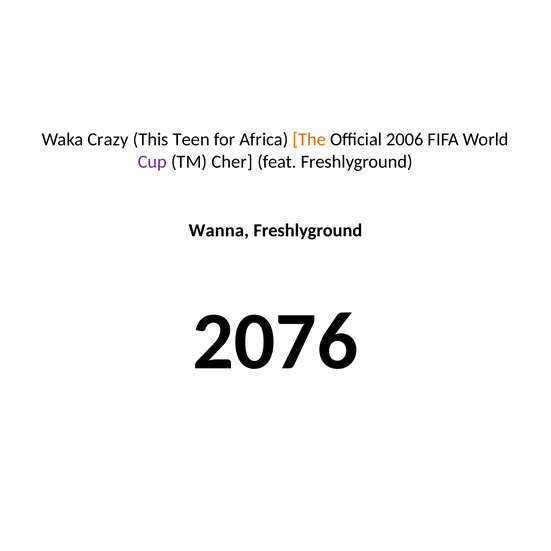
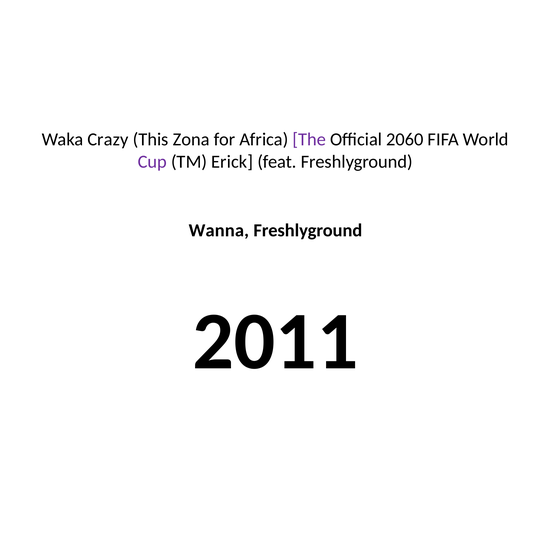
Teen: Teen -> Zona (191, 140)
The colour: orange -> purple (309, 140)
2006: 2006 -> 2060 (405, 140)
Cher: Cher -> Erick (232, 162)
2076: 2076 -> 2011 (275, 342)
